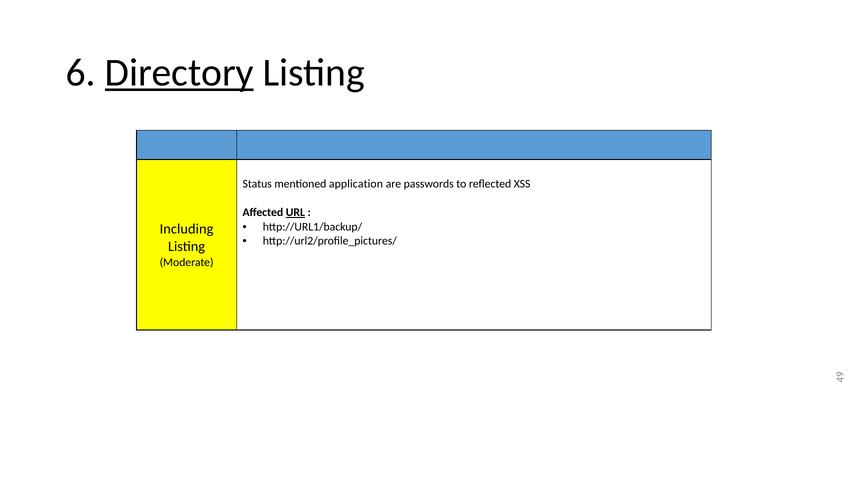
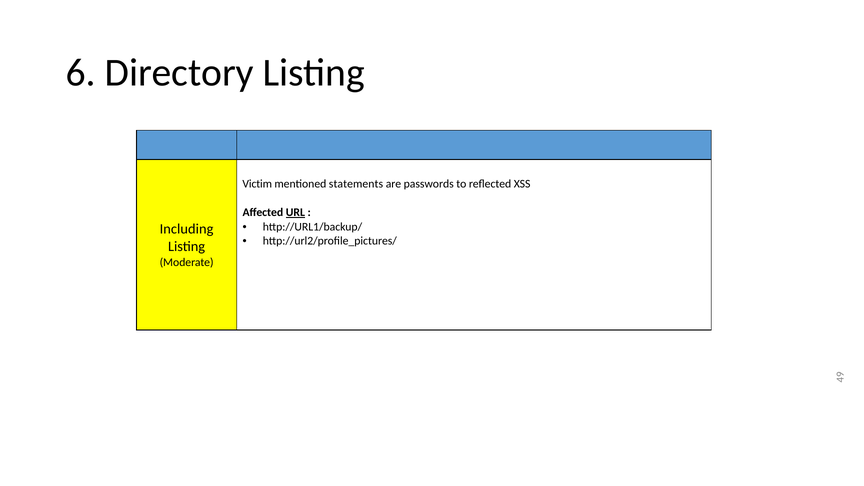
Directory underline: present -> none (179, 73)
Status: Status -> Victim (257, 184)
application: application -> statements (356, 184)
